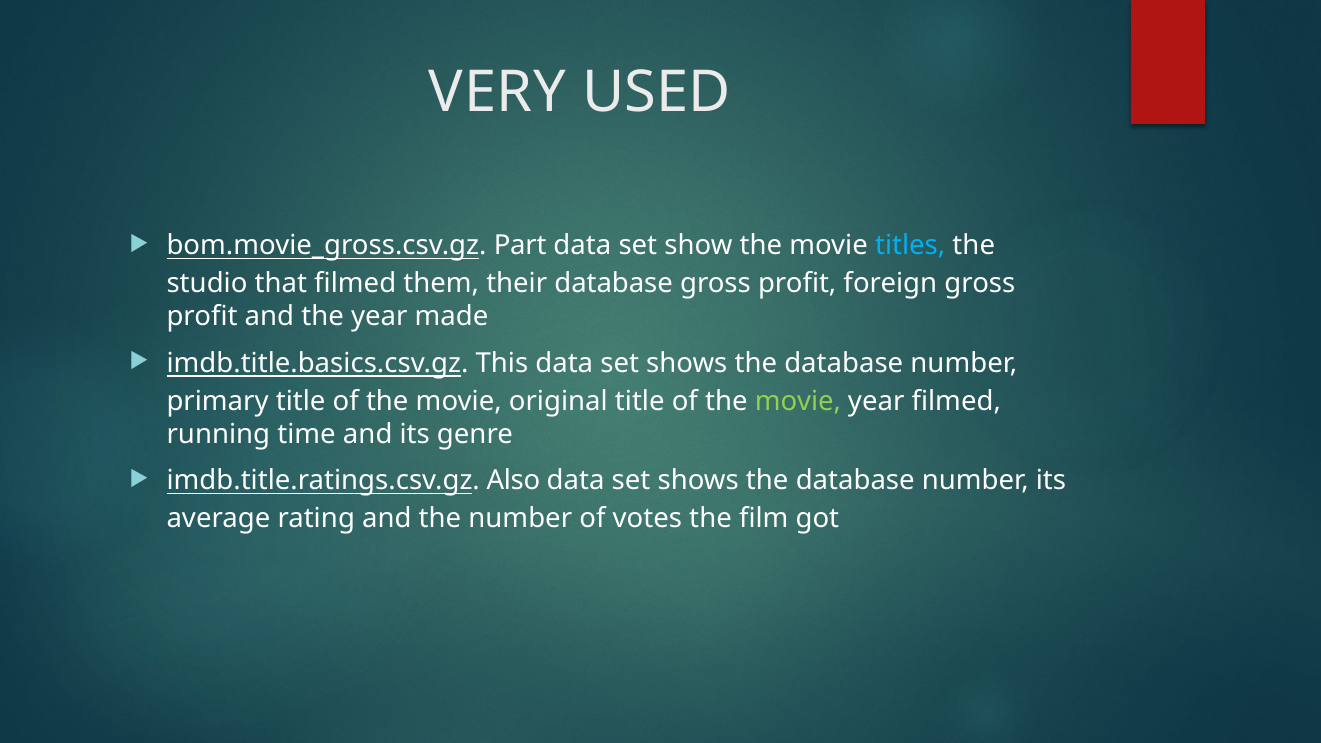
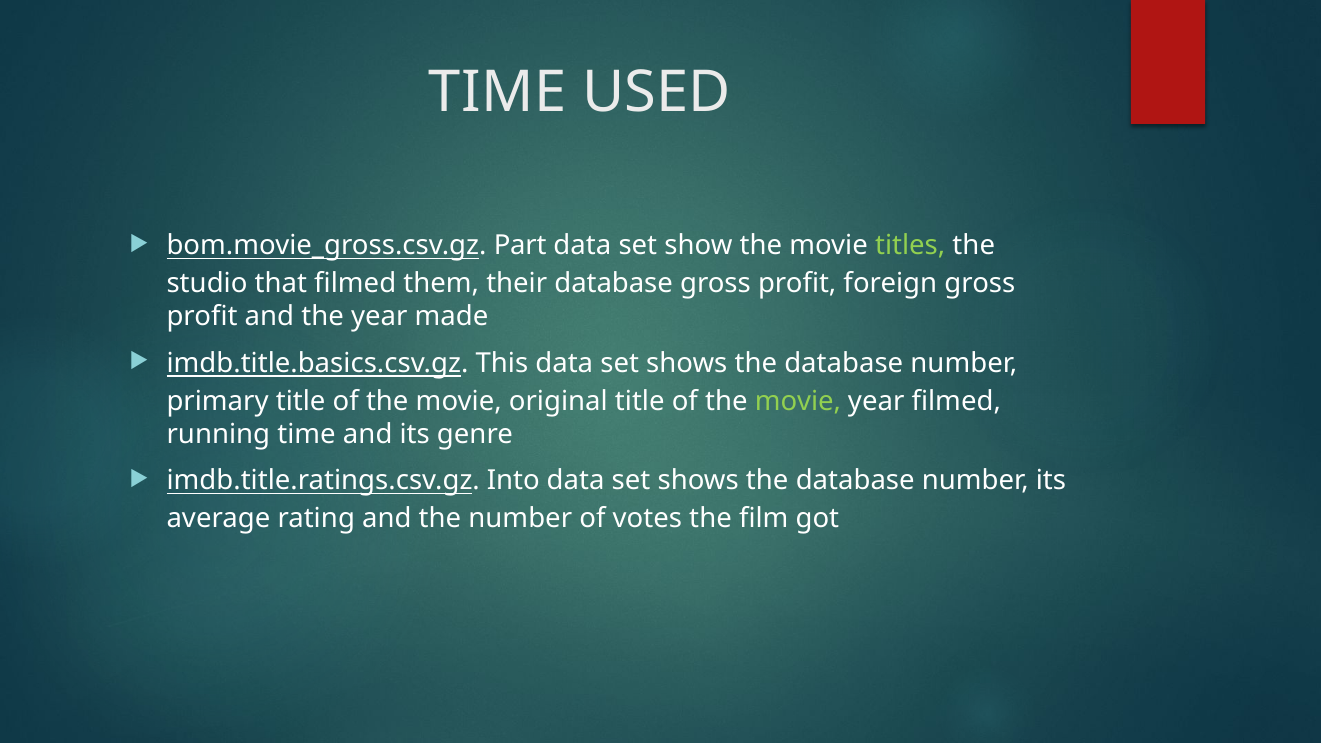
VERY: VERY -> TIME (498, 93)
titles colour: light blue -> light green (910, 246)
Also: Also -> Into (513, 481)
